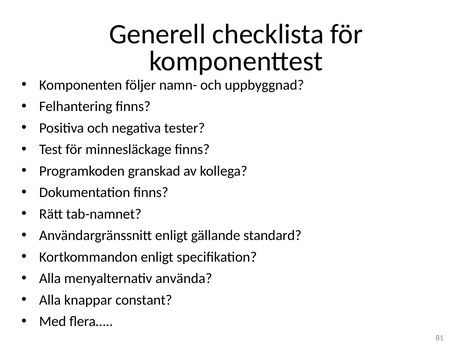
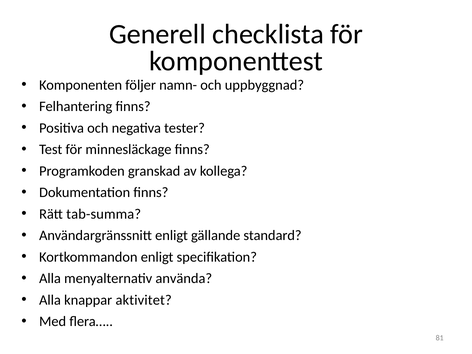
tab-namnet: tab-namnet -> tab-summa (104, 214)
constant: constant -> aktivitet (144, 300)
